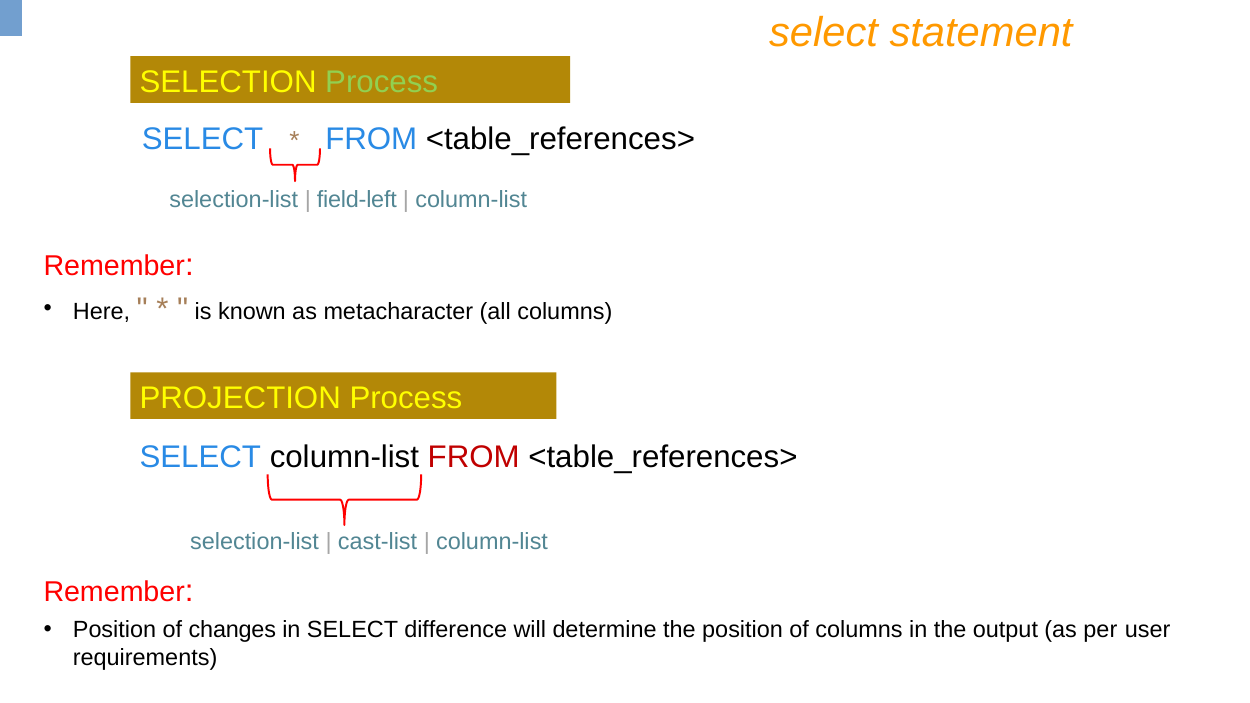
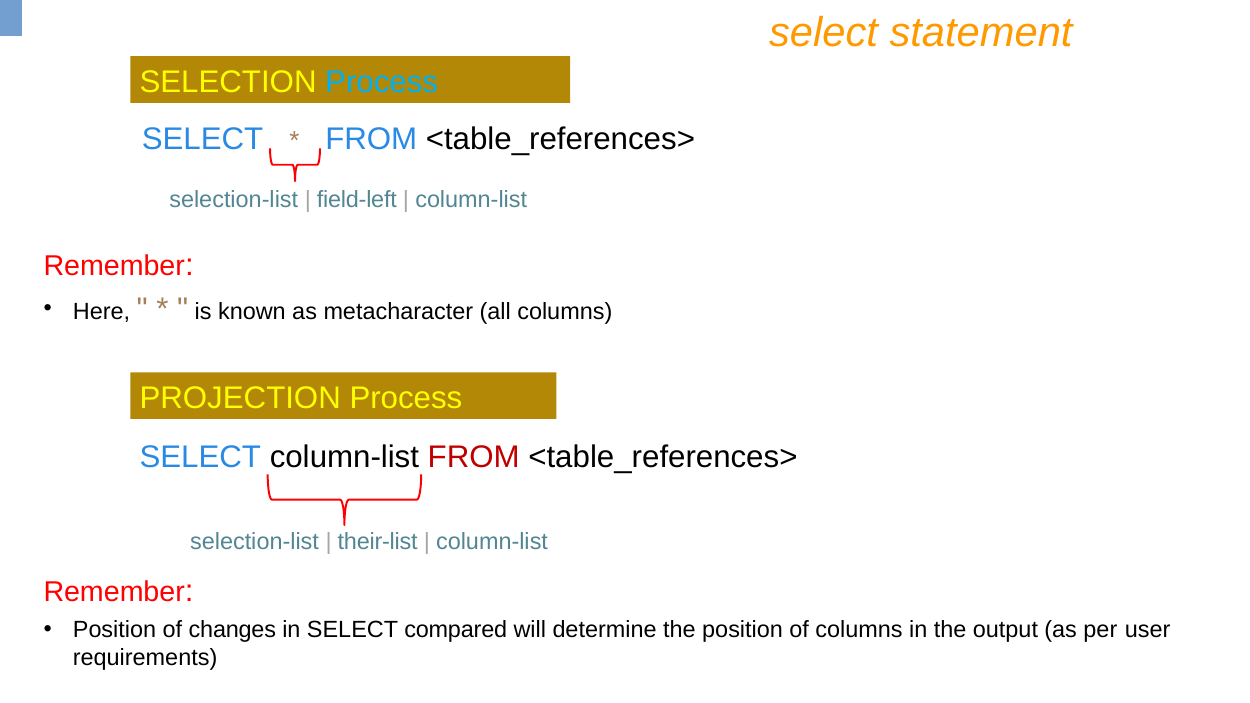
Process colour: light green -> light blue (382, 82)
cast-list: cast-list -> their-list (378, 542)
difference: difference -> compared (456, 630)
